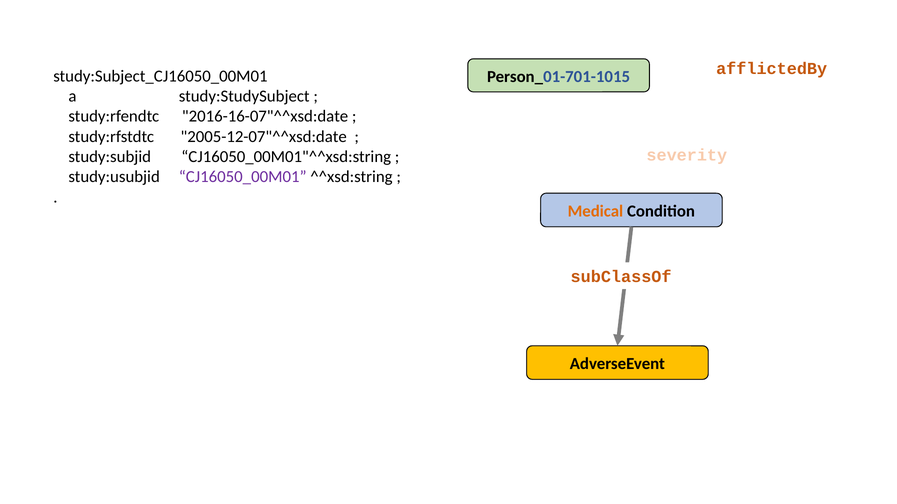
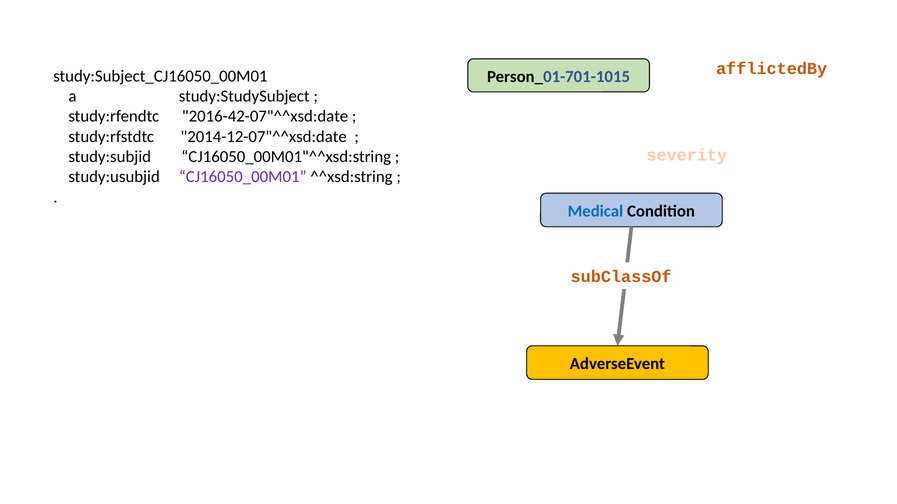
2016-16-07"^^xsd:date: 2016-16-07"^^xsd:date -> 2016-42-07"^^xsd:date (265, 116)
2005-12-07"^^xsd:date: 2005-12-07"^^xsd:date -> 2014-12-07"^^xsd:date (264, 137)
Medical colour: orange -> blue (595, 211)
